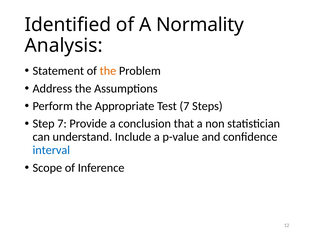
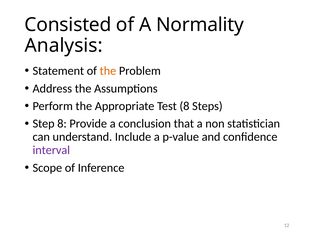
Identified: Identified -> Consisted (68, 25)
Test 7: 7 -> 8 (184, 106)
Step 7: 7 -> 8 (62, 123)
interval colour: blue -> purple (51, 150)
